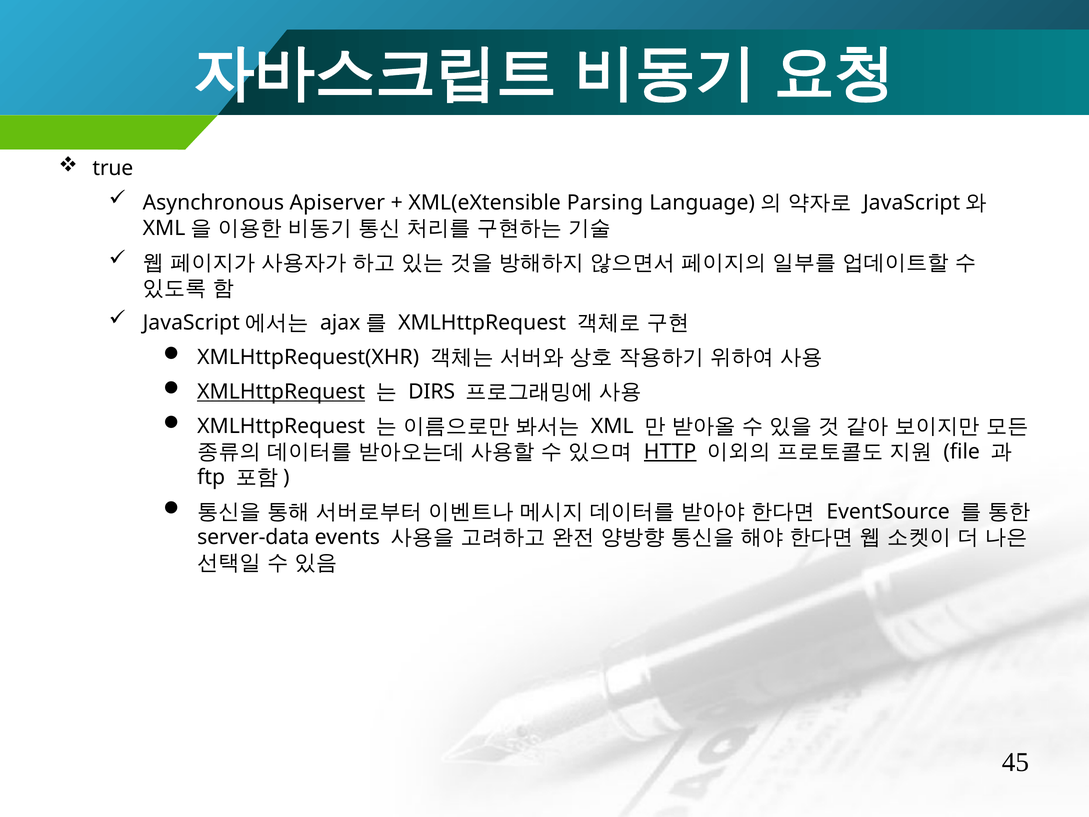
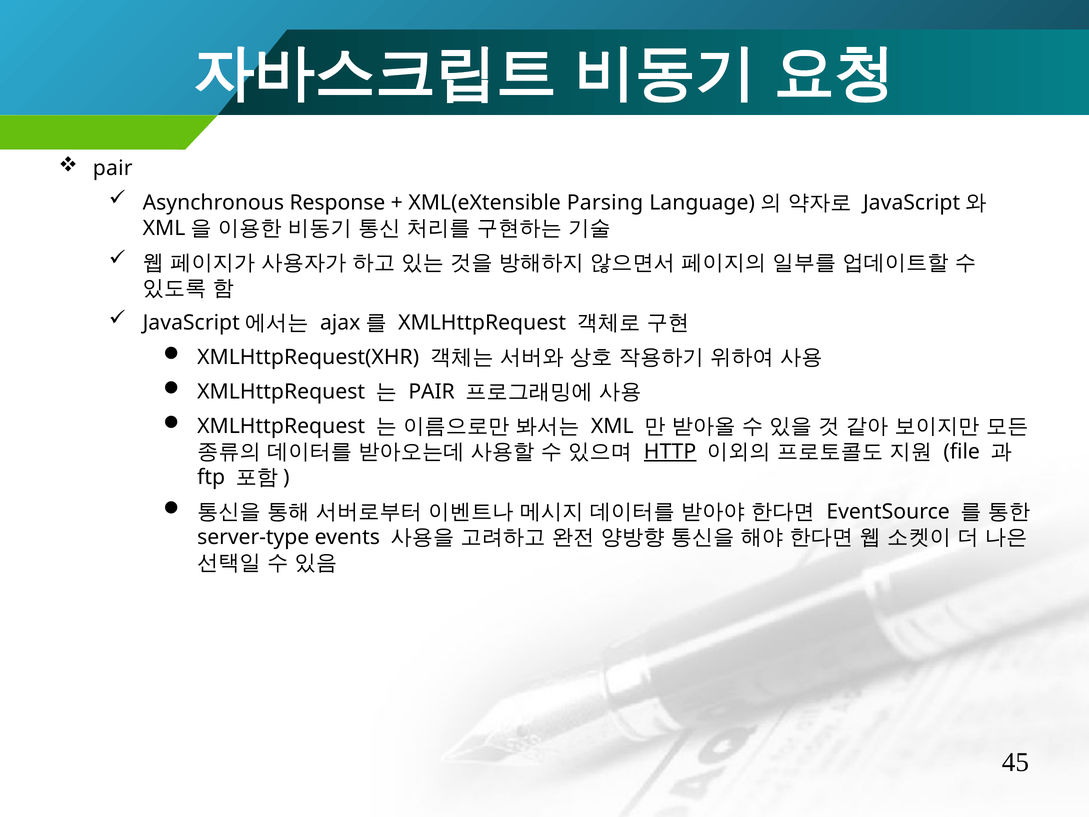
true: true -> pair (113, 168)
Apiserver: Apiserver -> Response (337, 203)
XMLHttpRequest underline: present -> none (281, 392)
DIRS: DIRS -> PAIR (432, 392)
server-data: server-data -> server-type (253, 537)
